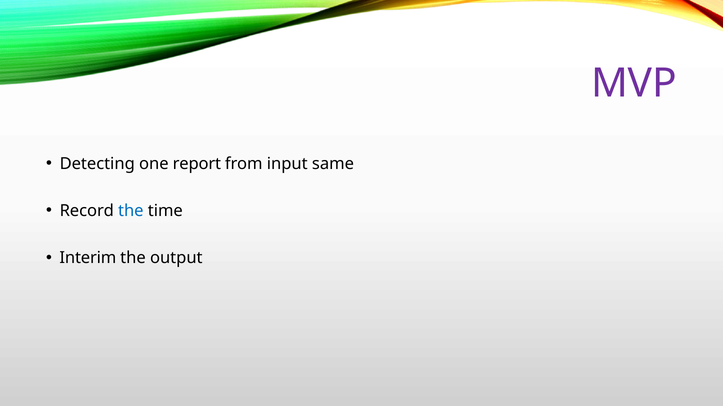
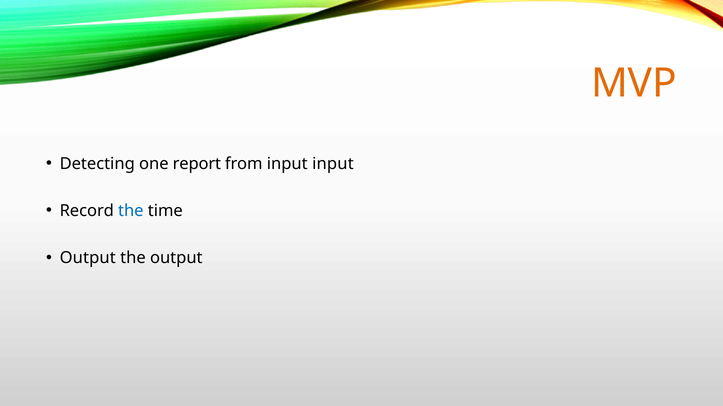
MVP colour: purple -> orange (634, 83)
input same: same -> input (333, 164)
Interim: Interim -> Output (88, 258)
